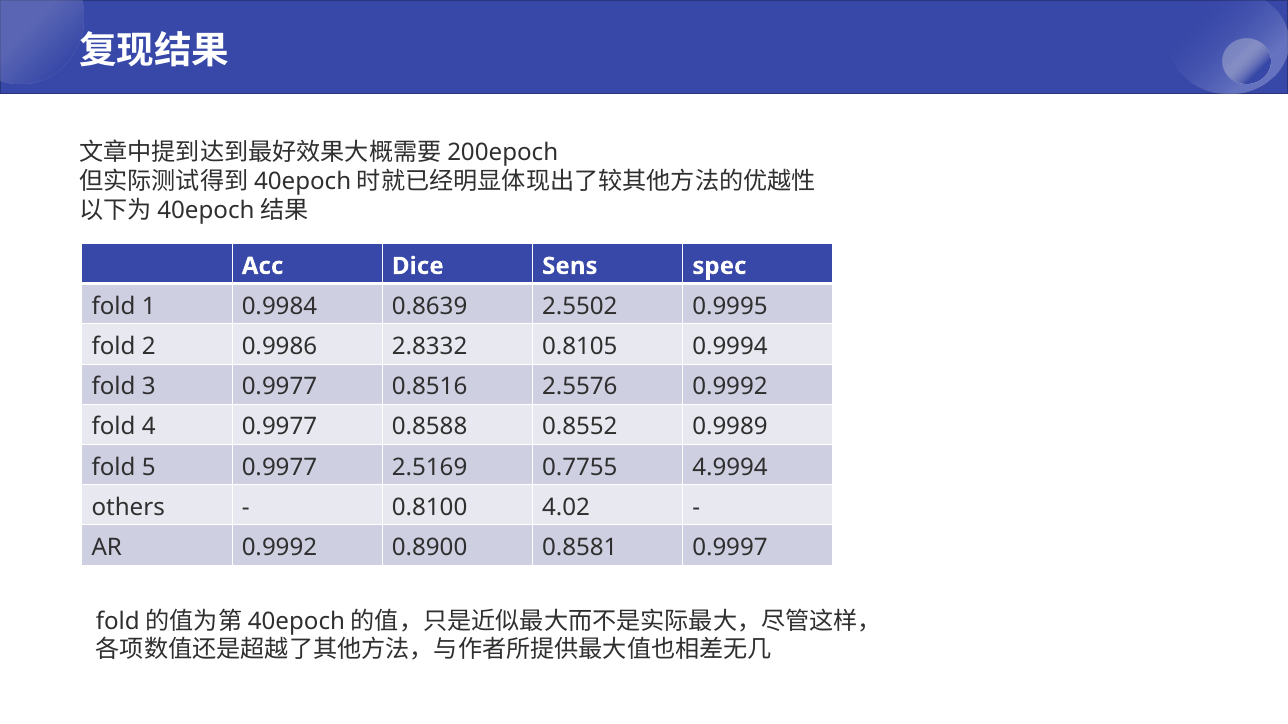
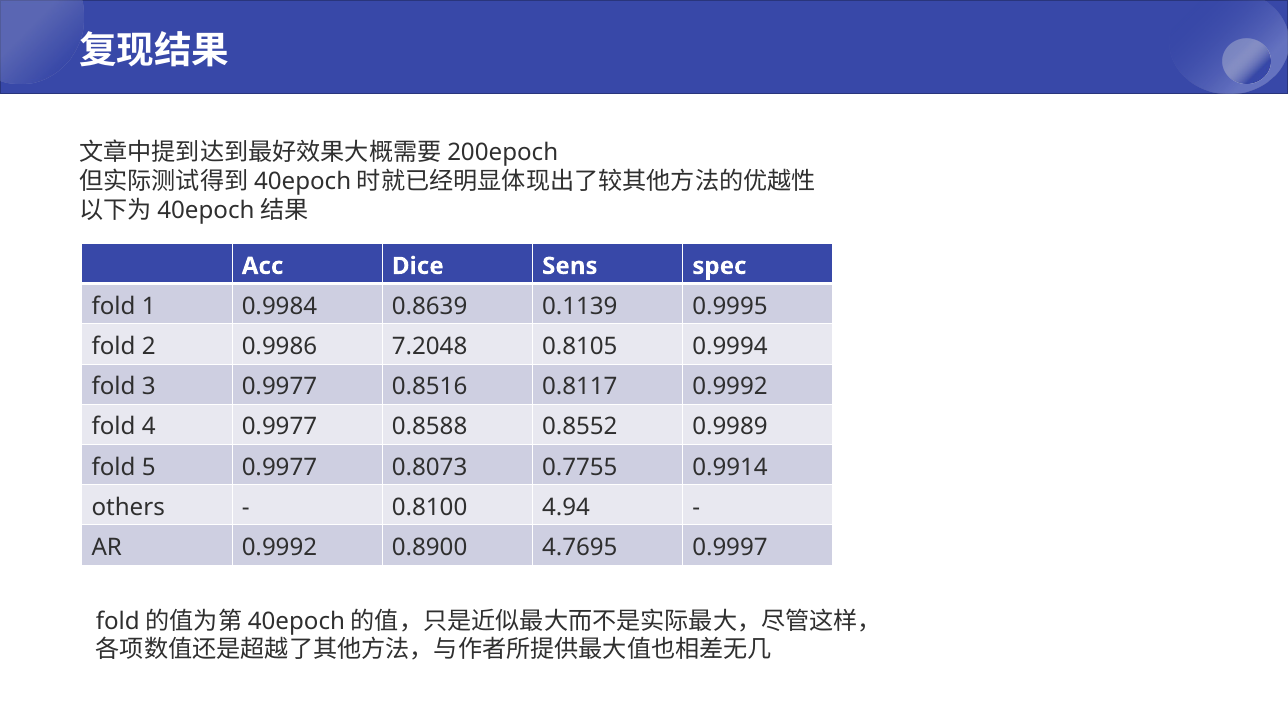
2.5502: 2.5502 -> 0.1139 (580, 306)
2.8332: 2.8332 -> 7.2048 (430, 347)
2.5576: 2.5576 -> 0.8117 (580, 387)
2.5169: 2.5169 -> 0.8073 (430, 467)
4.9994: 4.9994 -> 0.9914 (730, 467)
4.02: 4.02 -> 4.94 (566, 508)
0.8581: 0.8581 -> 4.7695 (580, 548)
